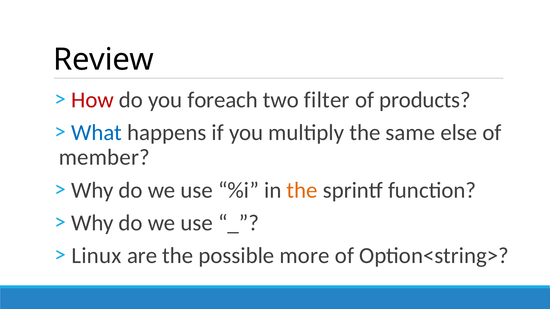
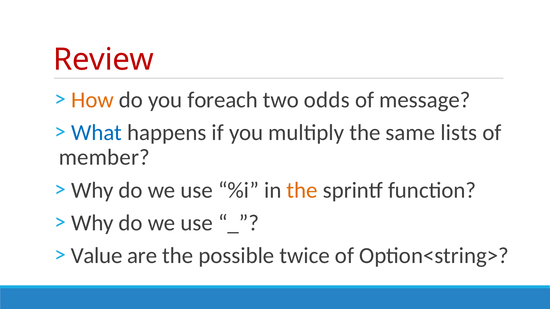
Review colour: black -> red (103, 60)
How colour: red -> orange (92, 100)
filter: filter -> odds (327, 100)
products: products -> message (425, 100)
else: else -> lists (459, 133)
Linux: Linux -> Value (97, 256)
more: more -> twice (305, 256)
